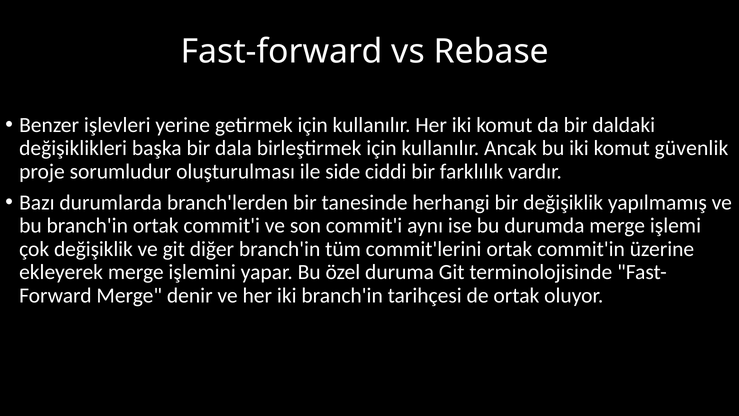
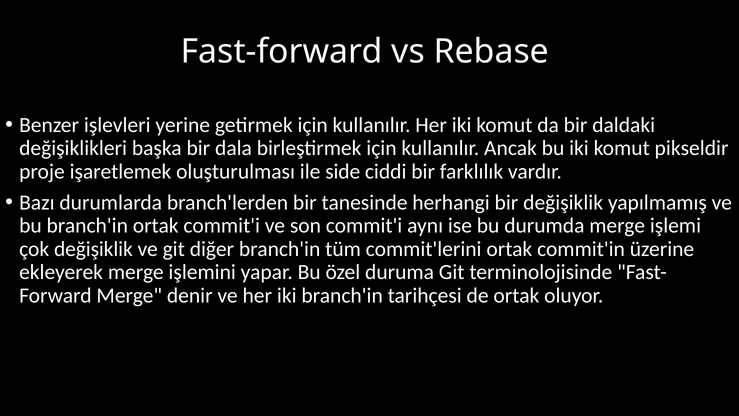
güvenlik: güvenlik -> pikseldir (692, 148)
sorumludur: sorumludur -> işaretlemek (121, 171)
